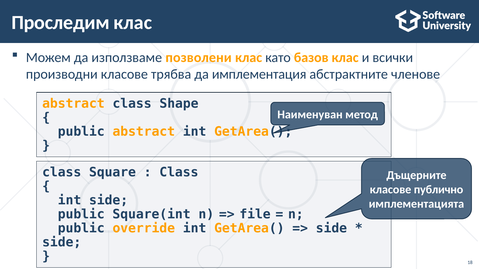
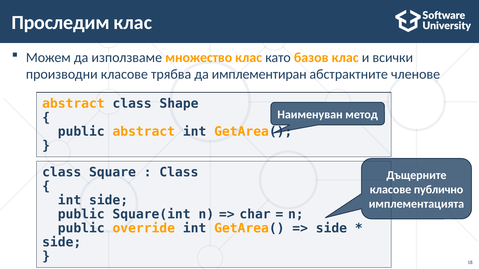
позволени: позволени -> множество (199, 58)
имплементация: имплементация -> имплементиран (259, 74)
file: file -> char (255, 215)
